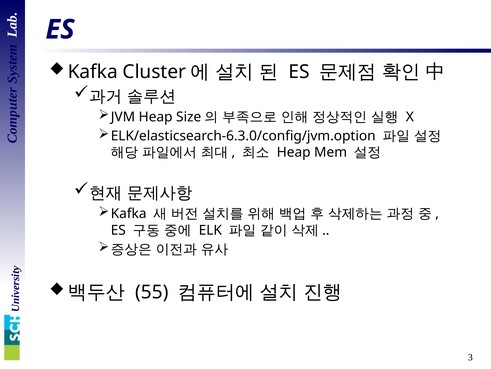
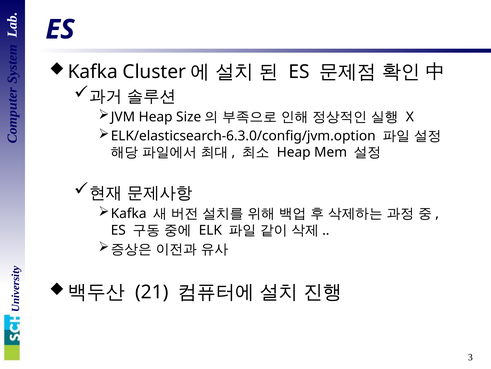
55: 55 -> 21 (152, 292)
